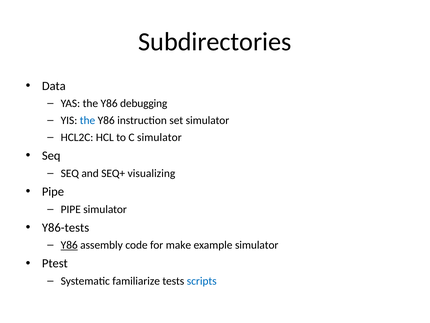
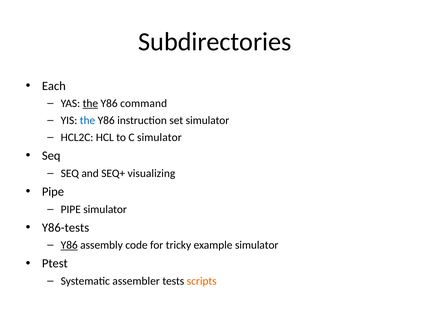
Data: Data -> Each (54, 86)
the underline: none -> present (90, 103)
debugging: debugging -> command (144, 103)
make: make -> tricky (178, 245)
familiarize: familiarize -> assembler (136, 281)
scripts colour: blue -> orange (202, 281)
